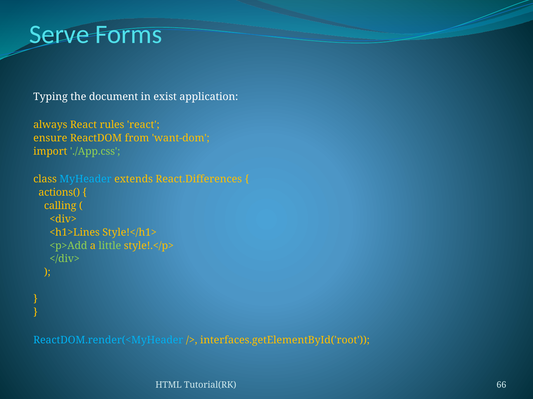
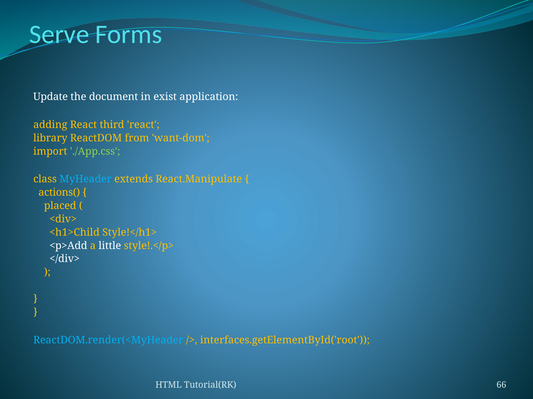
Typing: Typing -> Update (51, 97)
always: always -> adding (50, 125)
rules: rules -> third (112, 125)
ensure: ensure -> library (50, 138)
React.Differences: React.Differences -> React.Manipulate (199, 179)
calling: calling -> placed (60, 206)
<h1>Lines: <h1>Lines -> <h1>Child (75, 233)
<p>Add colour: light green -> white (68, 246)
little colour: light green -> white (110, 246)
</div> colour: light green -> white (65, 259)
